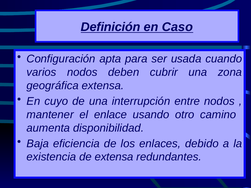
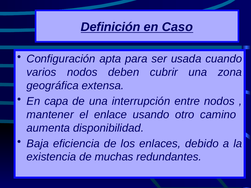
cuyo: cuyo -> capa (56, 101)
de extensa: extensa -> muchas (114, 157)
